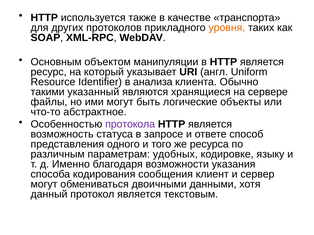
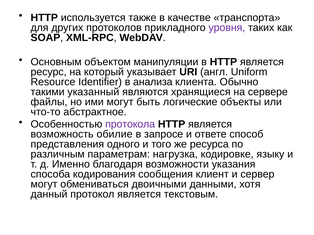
уровня colour: orange -> purple (227, 28)
статуса: статуса -> обилие (115, 134)
удобных: удобных -> нагрузка (175, 155)
